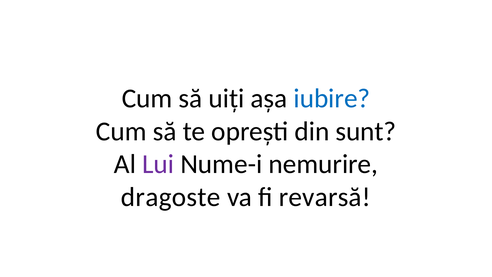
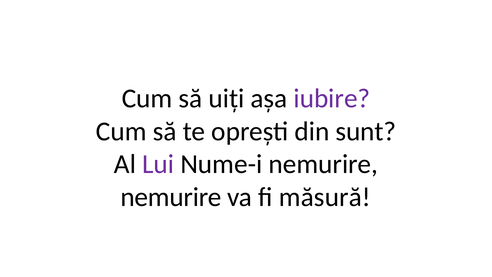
iubire colour: blue -> purple (332, 98)
dragoste: dragoste -> nemurire (171, 197)
revarsă: revarsă -> măsură (325, 197)
